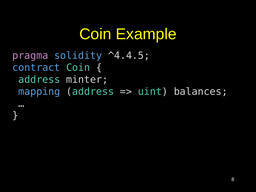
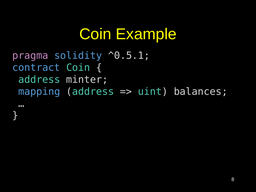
^4.4.5: ^4.4.5 -> ^0.5.1 (129, 56)
